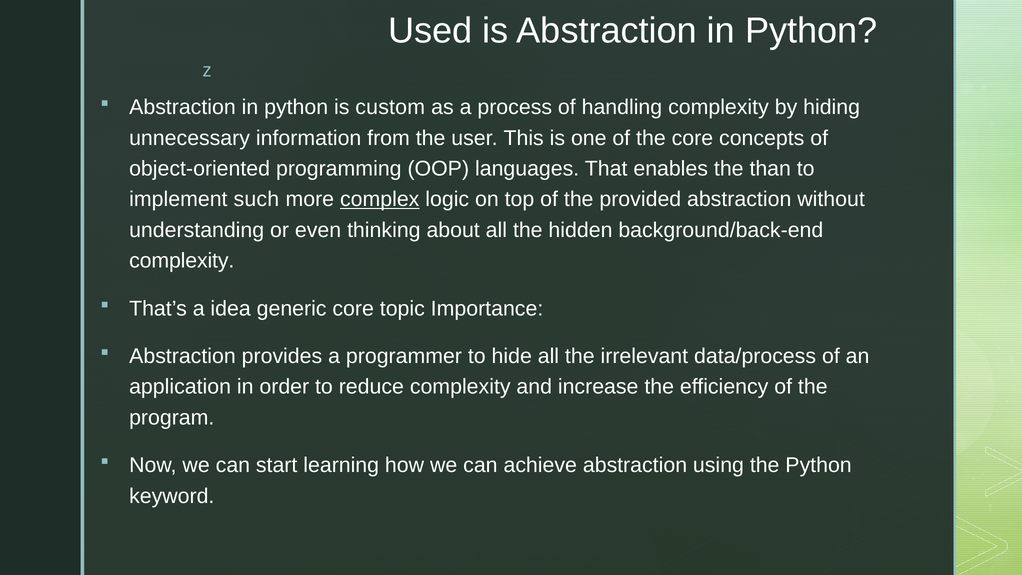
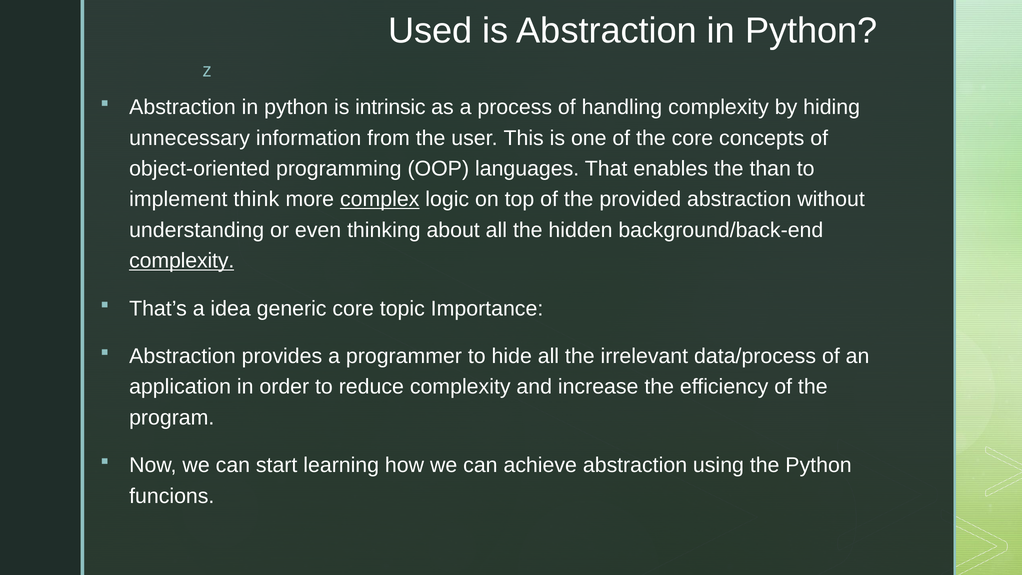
custom: custom -> intrinsic (390, 107)
such: such -> think (256, 199)
complexity underline: none -> present (182, 261)
keyword: keyword -> funcions (172, 496)
